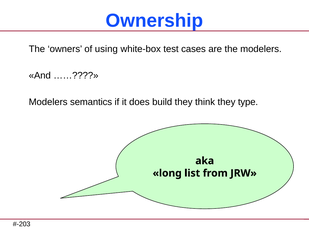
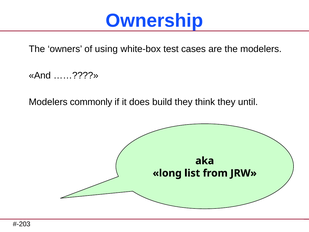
semantics: semantics -> commonly (91, 102)
type: type -> until (248, 102)
